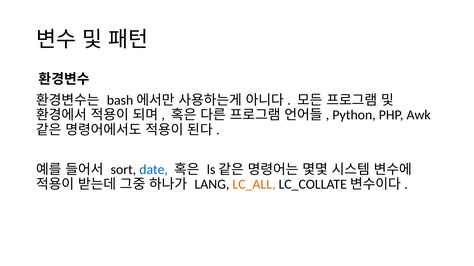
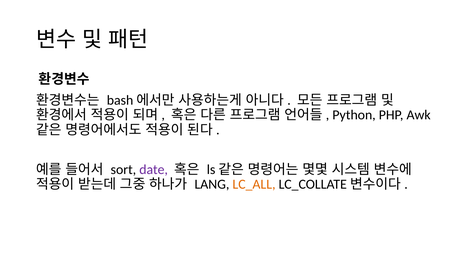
date colour: blue -> purple (154, 170)
